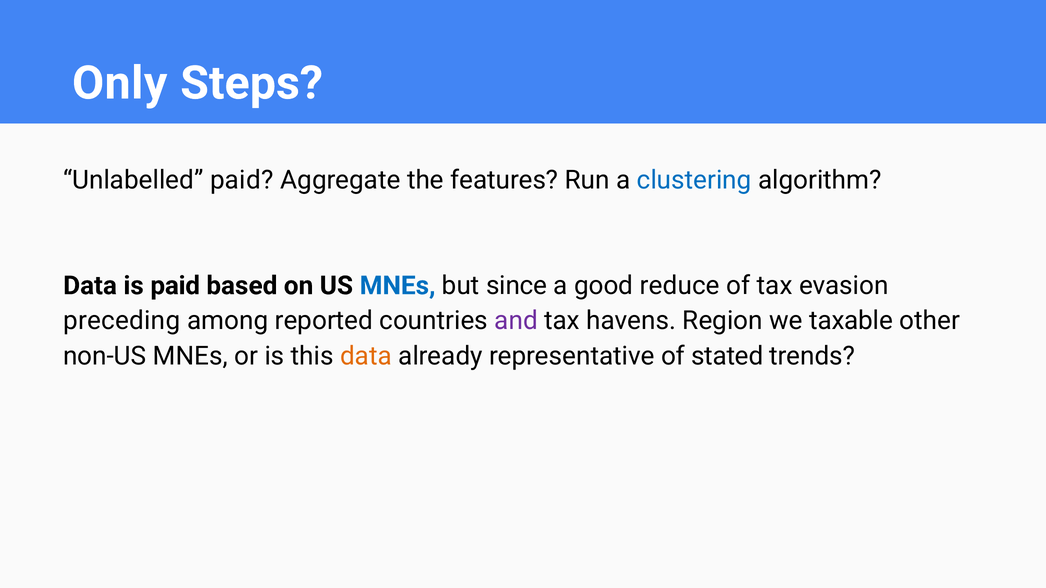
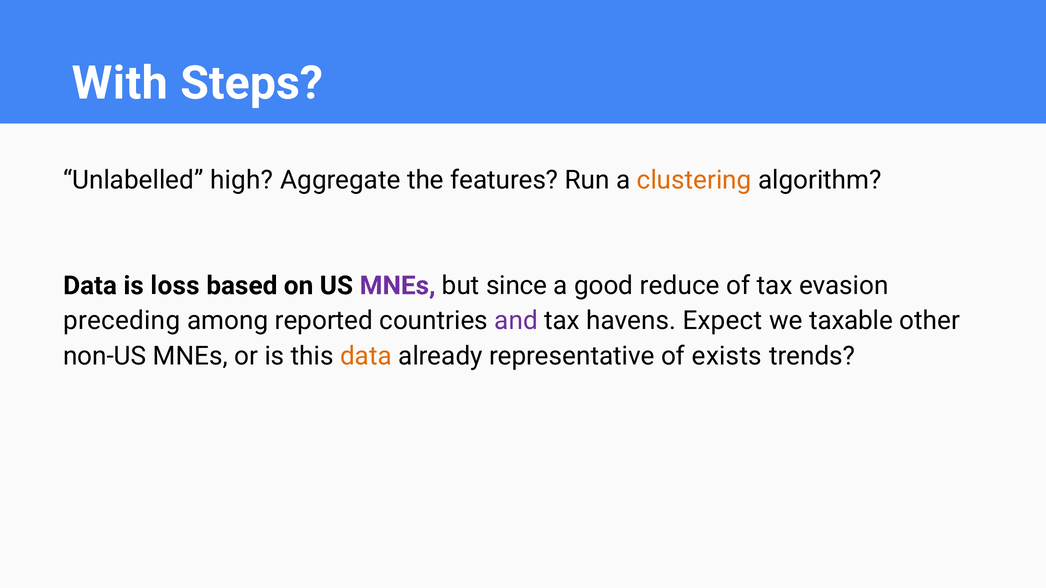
Only: Only -> With (120, 83)
Unlabelled paid: paid -> high (242, 180)
clustering colour: blue -> orange (694, 180)
is paid: paid -> loss (175, 286)
MNEs colour: blue -> purple (398, 286)
Region: Region -> Expect (722, 321)
stated: stated -> exists (727, 356)
